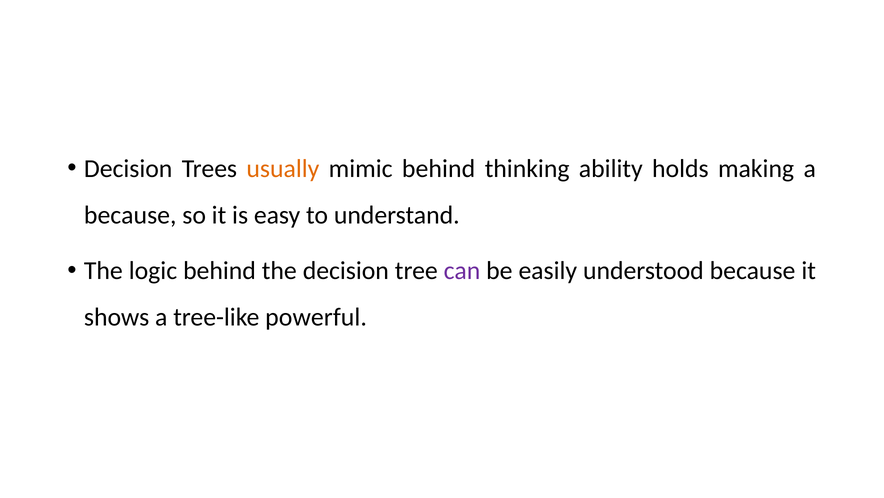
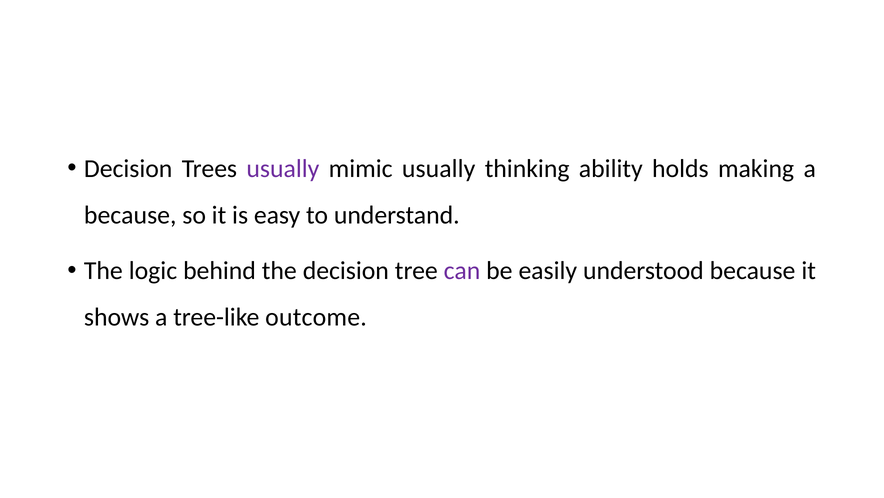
usually colour: orange -> purple (283, 168)
mimic behind: behind -> usually (439, 168)
powerful: powerful -> outcome (316, 317)
